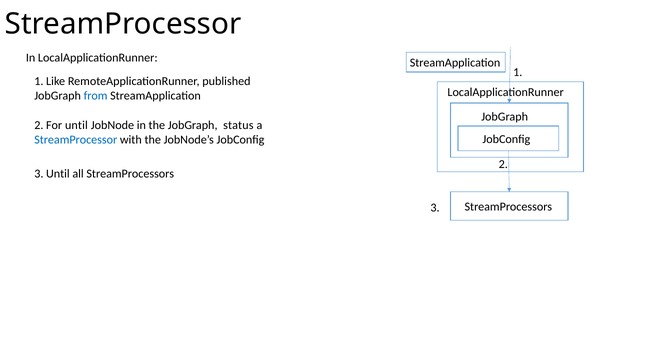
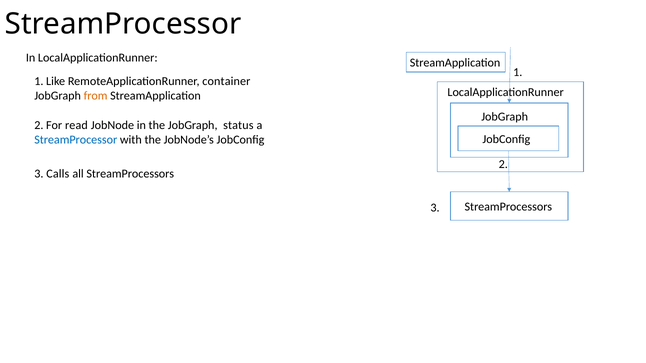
published: published -> container (226, 81)
from colour: blue -> orange (96, 96)
For until: until -> read (76, 126)
3 Until: Until -> Calls (58, 174)
